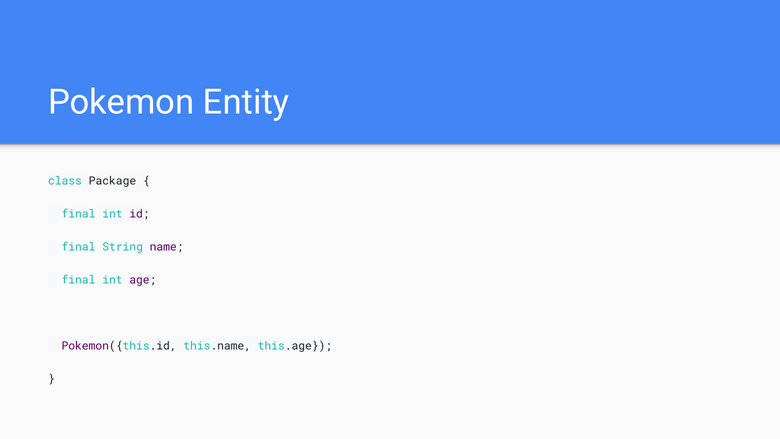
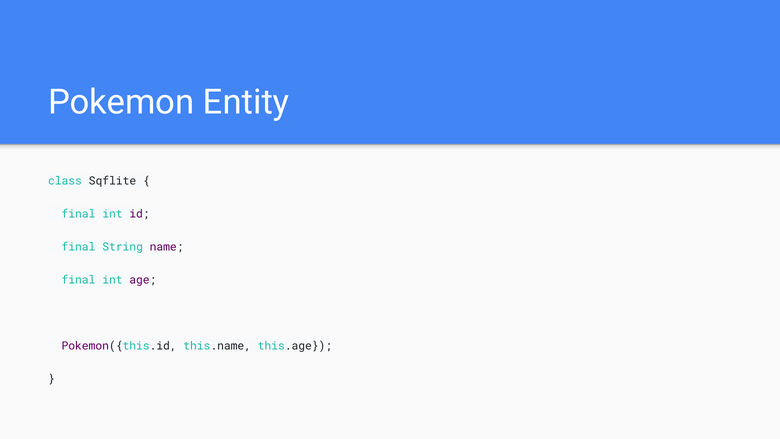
Package: Package -> Sqflite (112, 181)
